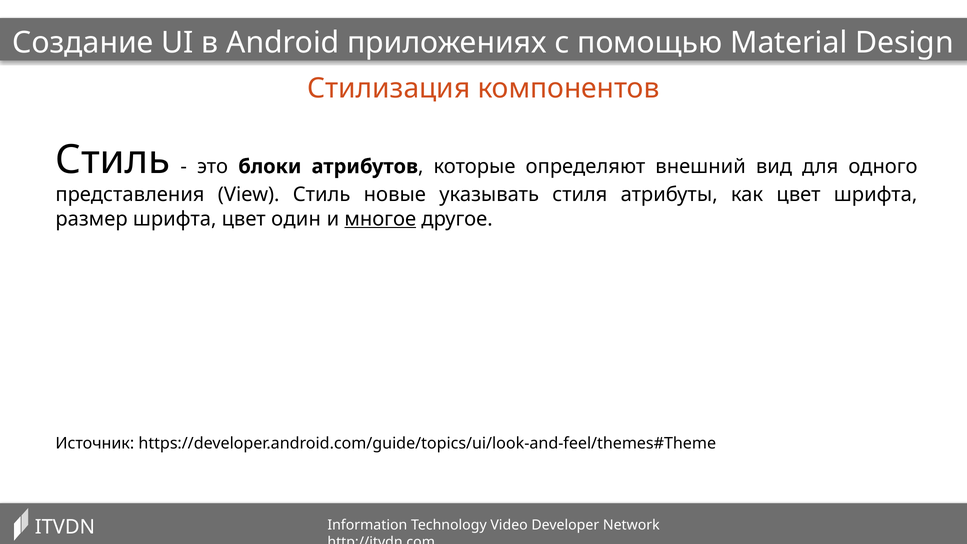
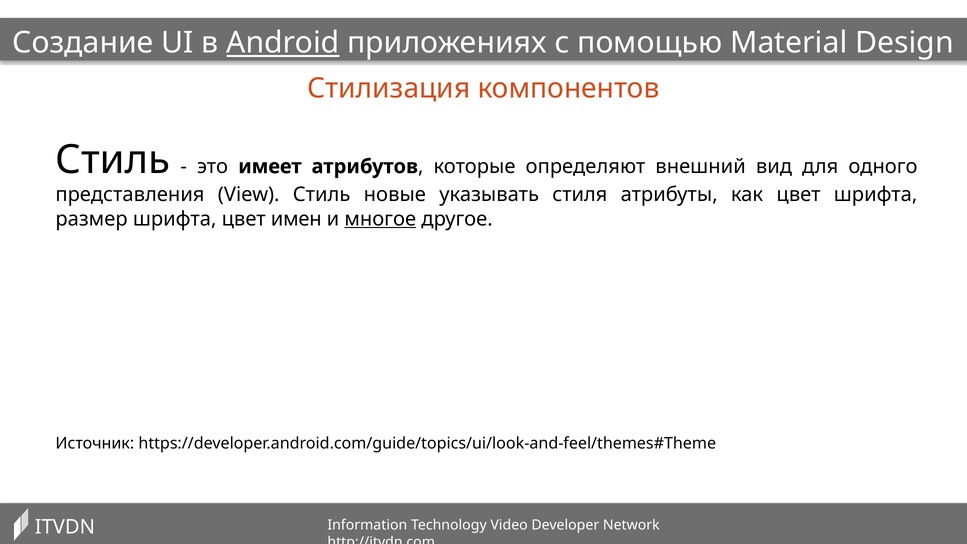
Android underline: none -> present (283, 43)
блоки: блоки -> имеет (270, 167)
один: один -> имен (296, 219)
